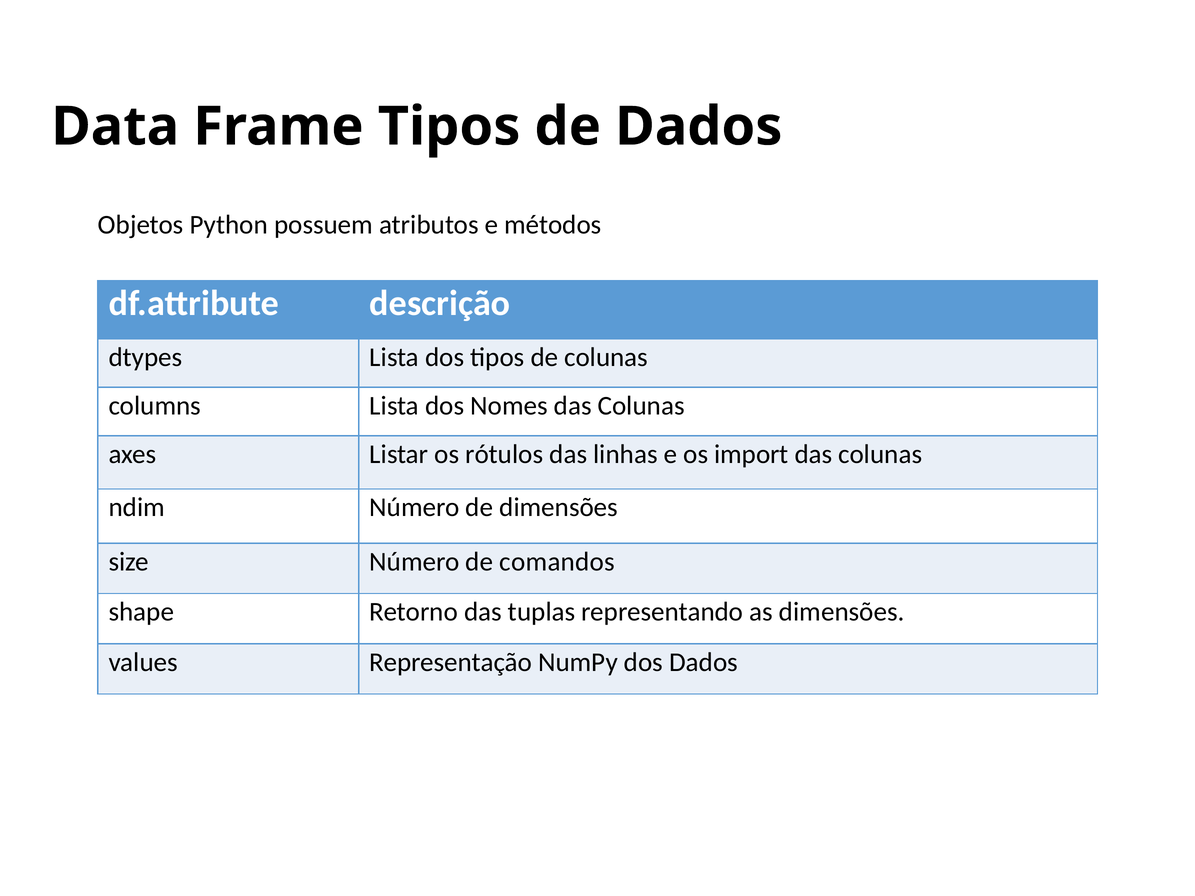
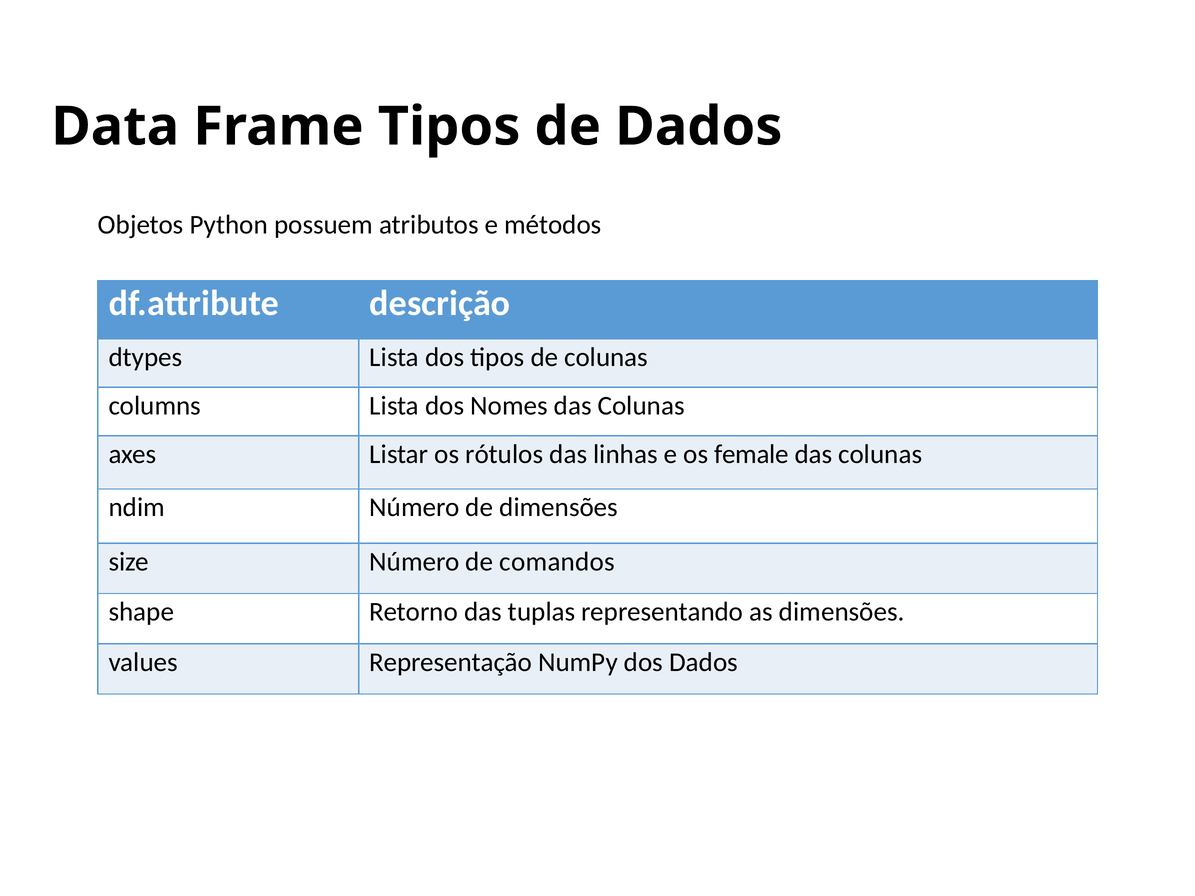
import: import -> female (751, 454)
